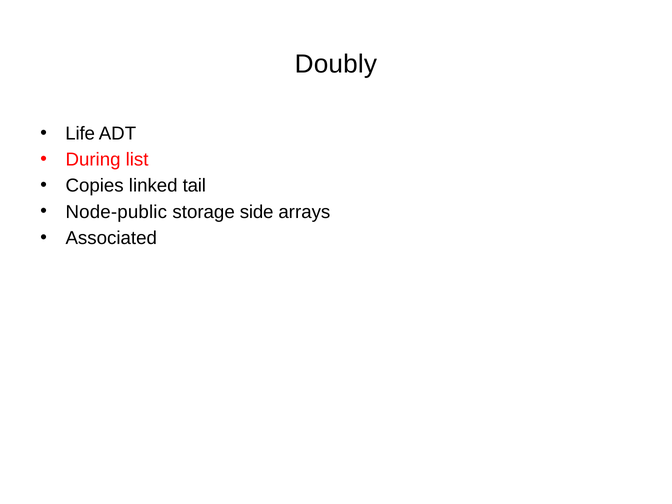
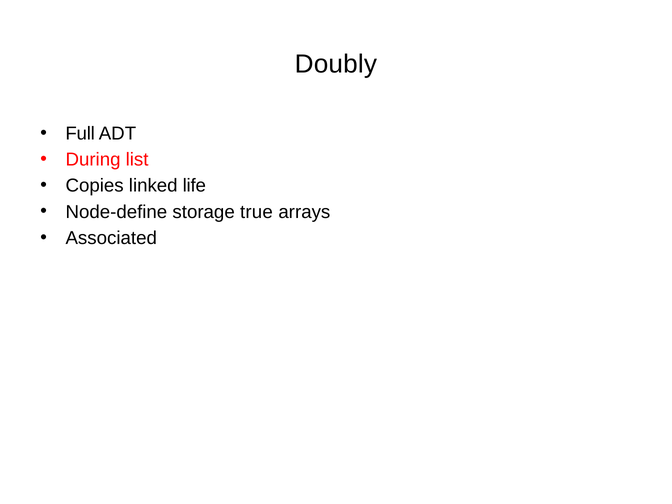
Life: Life -> Full (80, 133)
tail: tail -> life (194, 186)
Node-public: Node-public -> Node-define (116, 212)
side: side -> true (256, 212)
